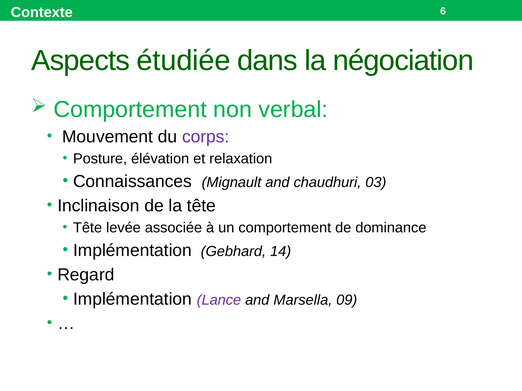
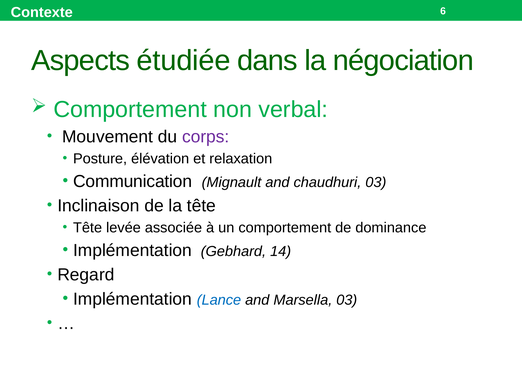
Connaissances: Connaissances -> Communication (133, 182)
Lance colour: purple -> blue (219, 300)
Marsella 09: 09 -> 03 (347, 300)
